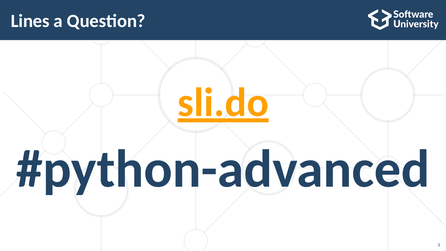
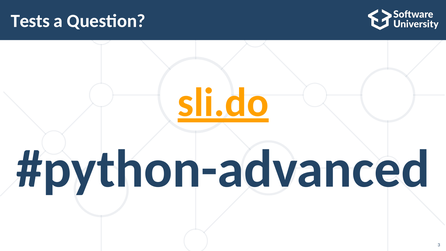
Lines: Lines -> Tests (30, 21)
